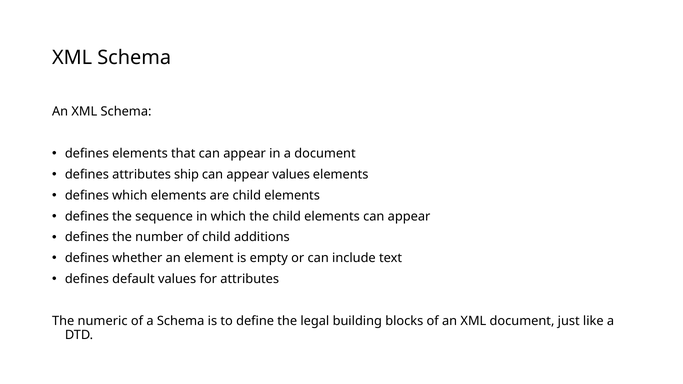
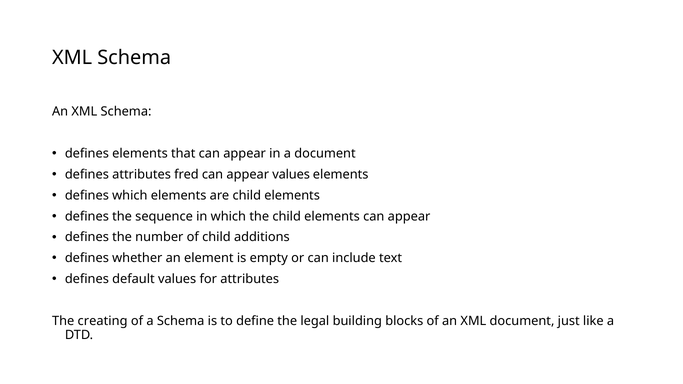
ship: ship -> fred (186, 175)
numeric: numeric -> creating (103, 321)
